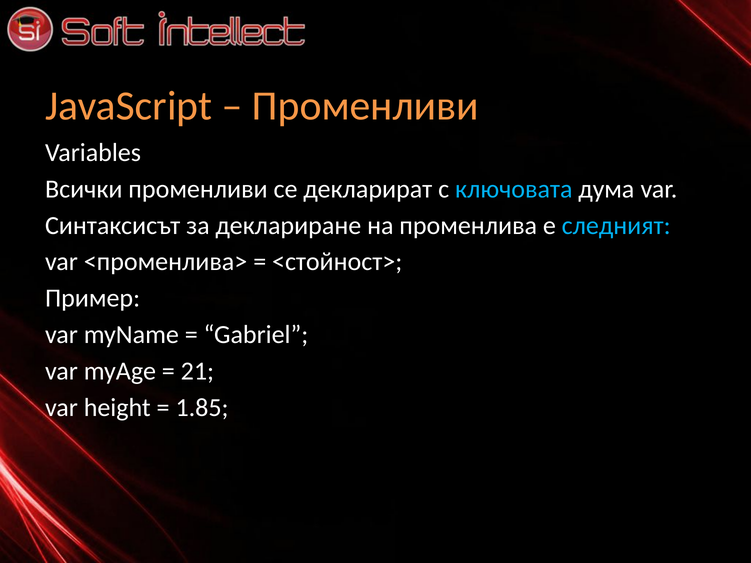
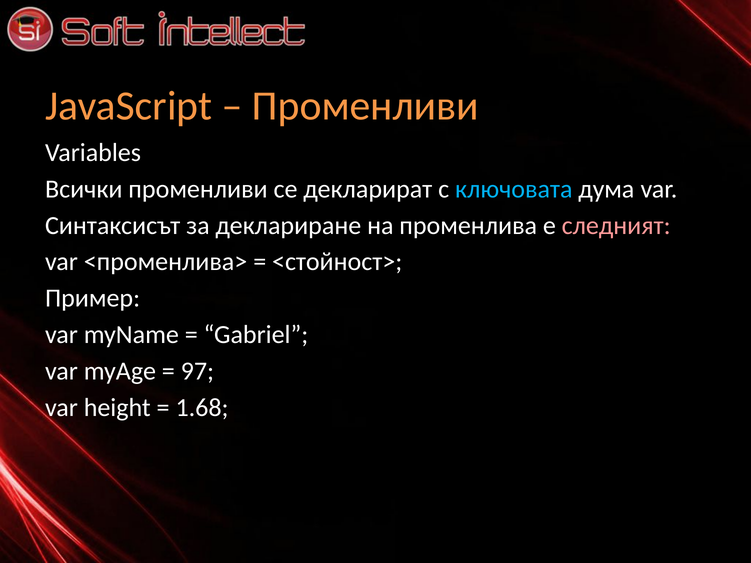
следният colour: light blue -> pink (616, 226)
21: 21 -> 97 (197, 371)
1.85: 1.85 -> 1.68 (202, 408)
